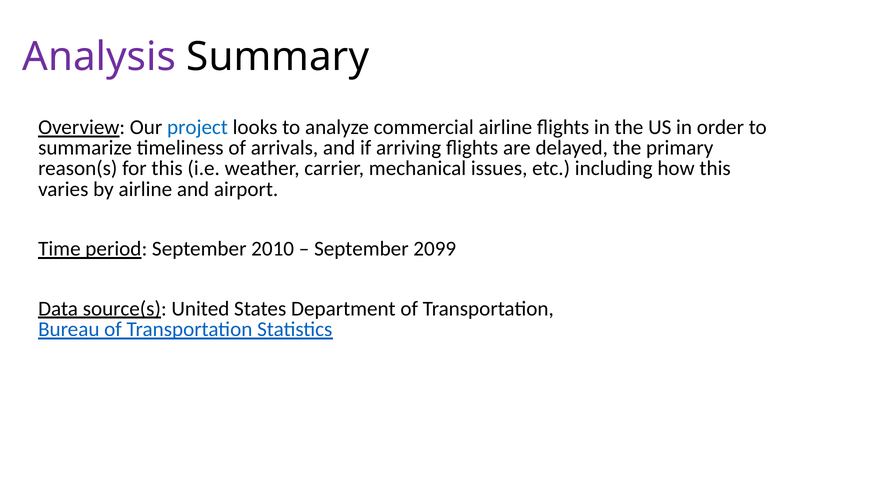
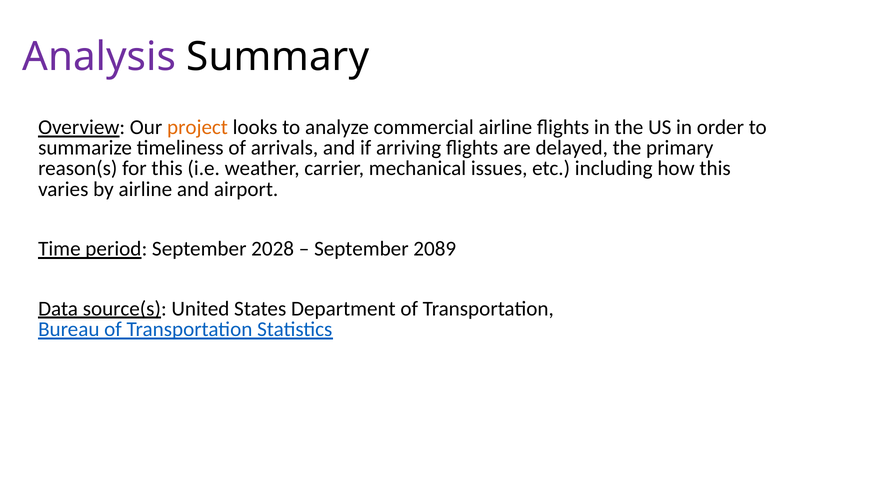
project colour: blue -> orange (197, 128)
2010: 2010 -> 2028 (273, 249)
2099: 2099 -> 2089 (435, 249)
